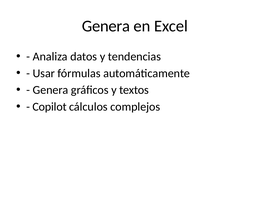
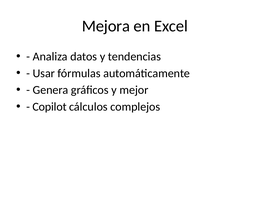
Genera: Genera -> Mejora (106, 26)
textos: textos -> mejor (134, 90)
